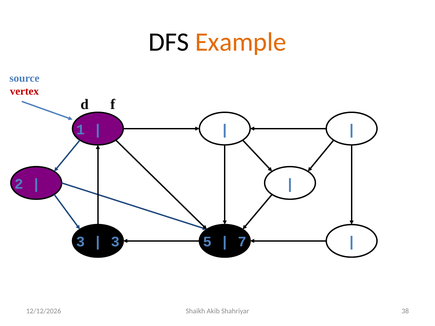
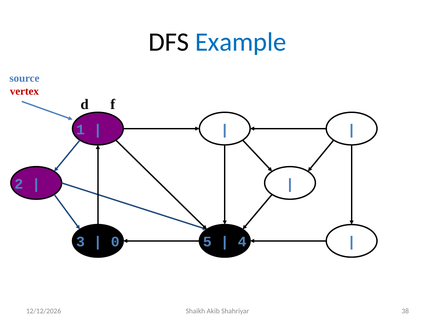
Example colour: orange -> blue (241, 42)
3: 3 -> 0 (115, 242)
7: 7 -> 4 (242, 242)
